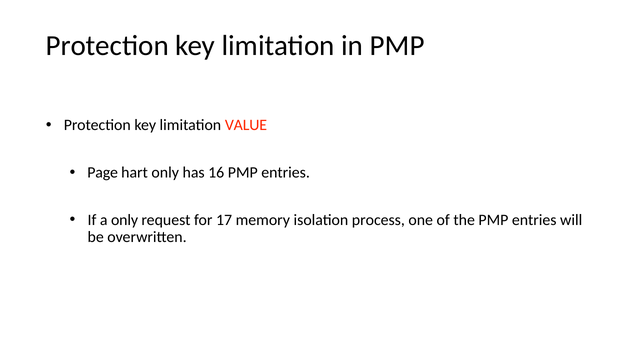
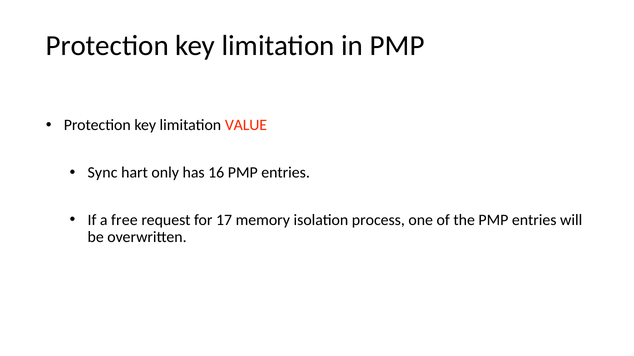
Page: Page -> Sync (103, 173)
a only: only -> free (124, 220)
